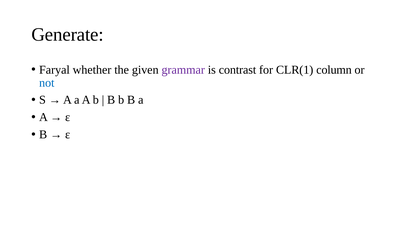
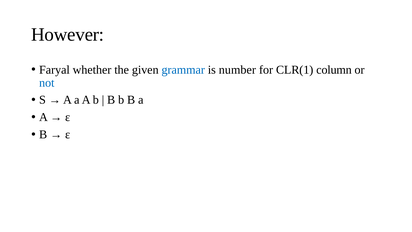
Generate: Generate -> However (68, 35)
grammar colour: purple -> blue (183, 70)
contrast: contrast -> number (237, 70)
